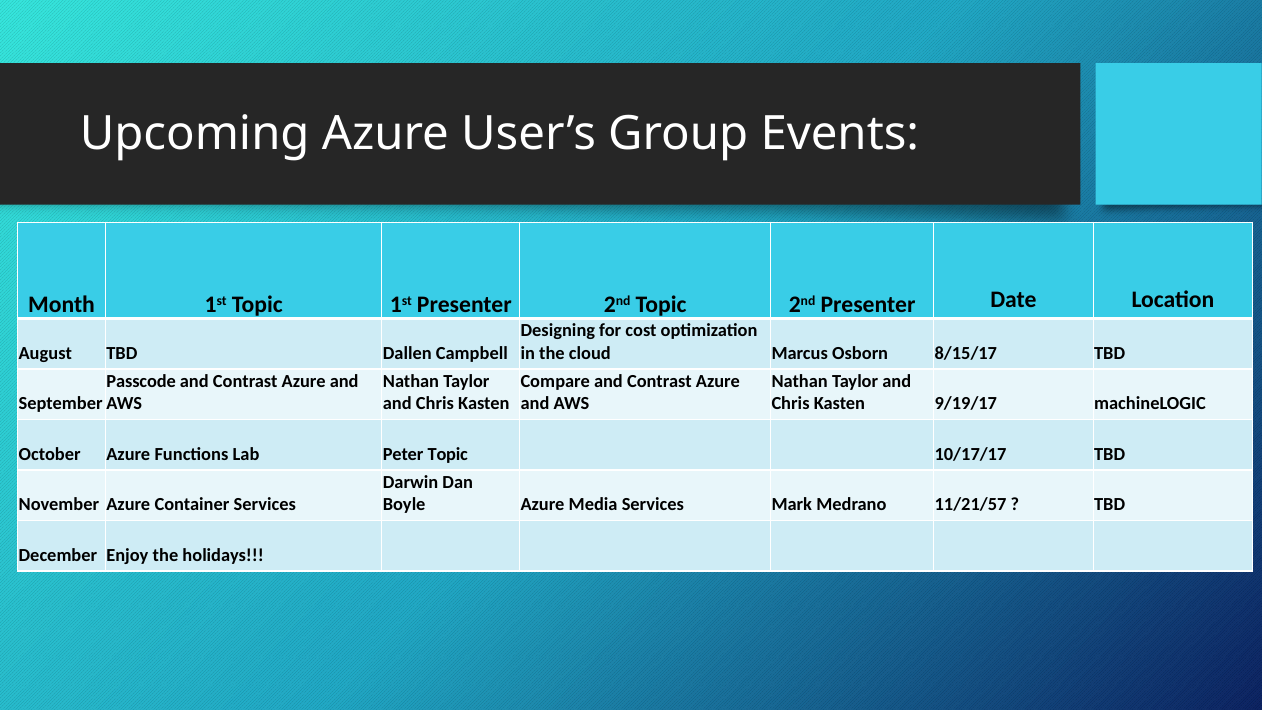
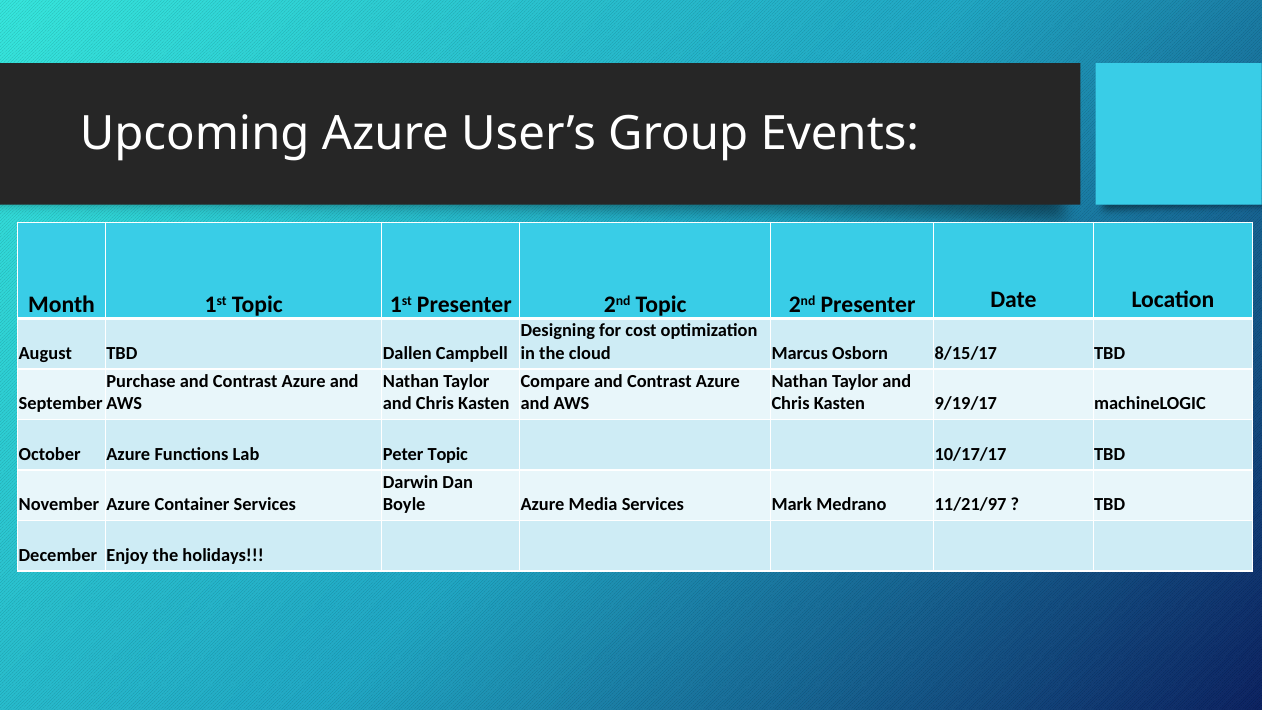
Passcode: Passcode -> Purchase (141, 381)
11/21/57: 11/21/57 -> 11/21/97 (971, 505)
